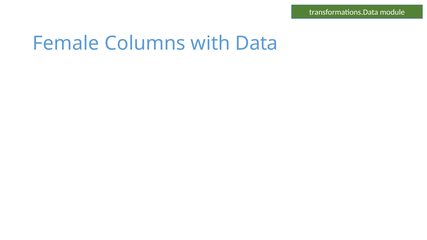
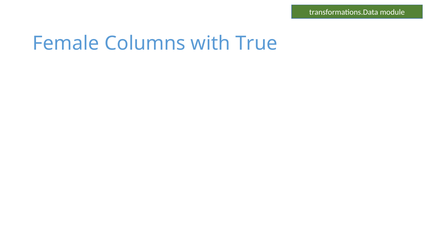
Data: Data -> True (256, 43)
